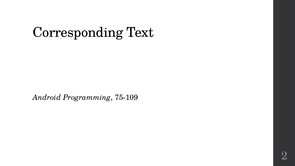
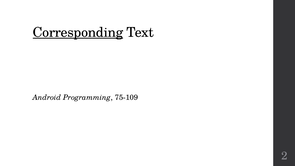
Corresponding underline: none -> present (78, 32)
